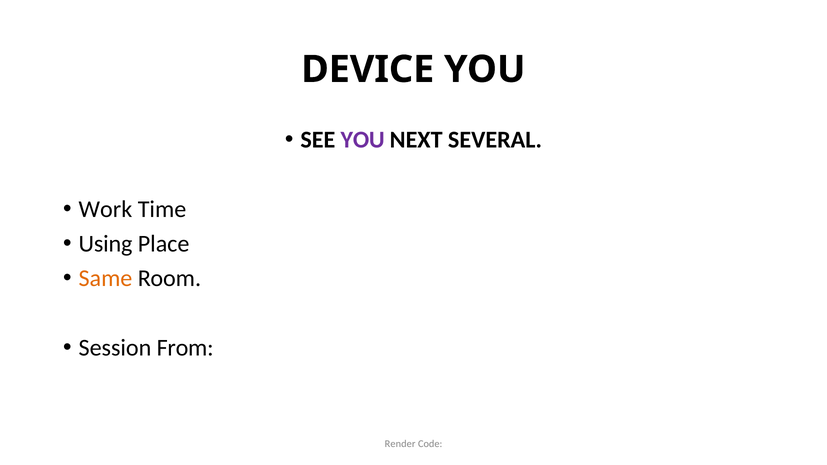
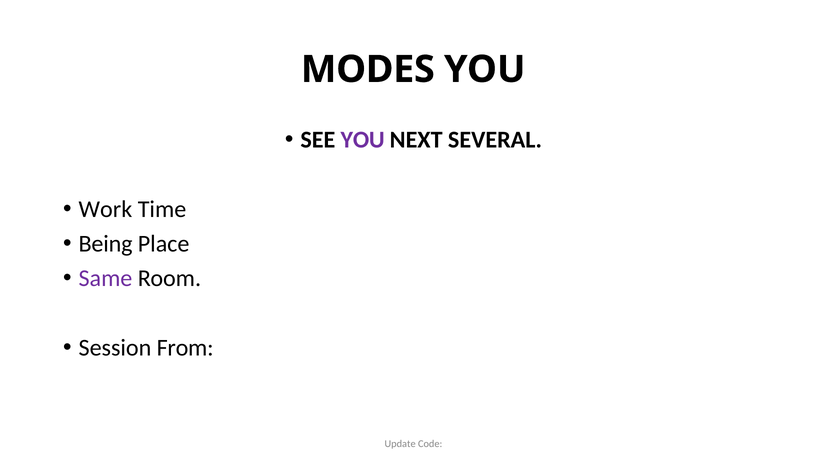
DEVICE: DEVICE -> MODES (368, 69)
Using: Using -> Being (106, 244)
Same colour: orange -> purple (105, 279)
Render: Render -> Update (400, 444)
